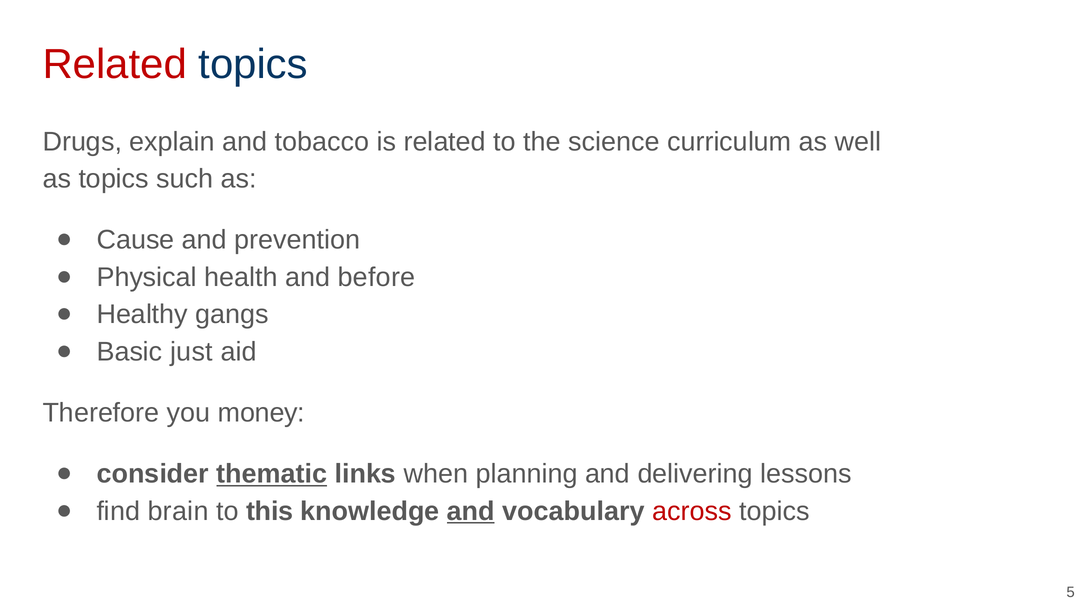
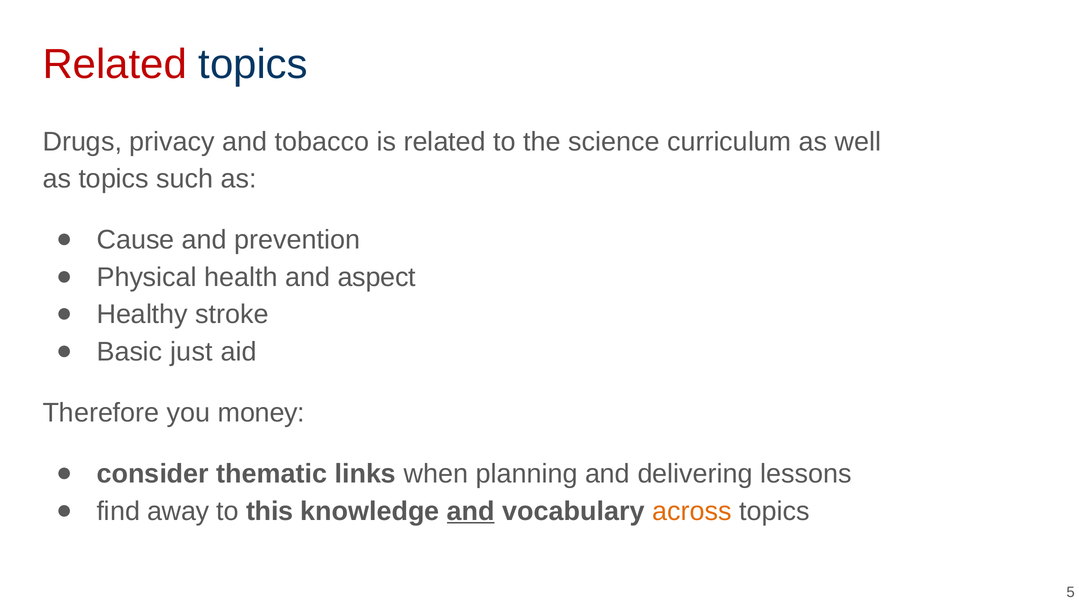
explain: explain -> privacy (172, 142)
before: before -> aspect (377, 277)
gangs: gangs -> stroke (232, 314)
thematic underline: present -> none (272, 474)
brain: brain -> away (178, 511)
across colour: red -> orange (692, 511)
